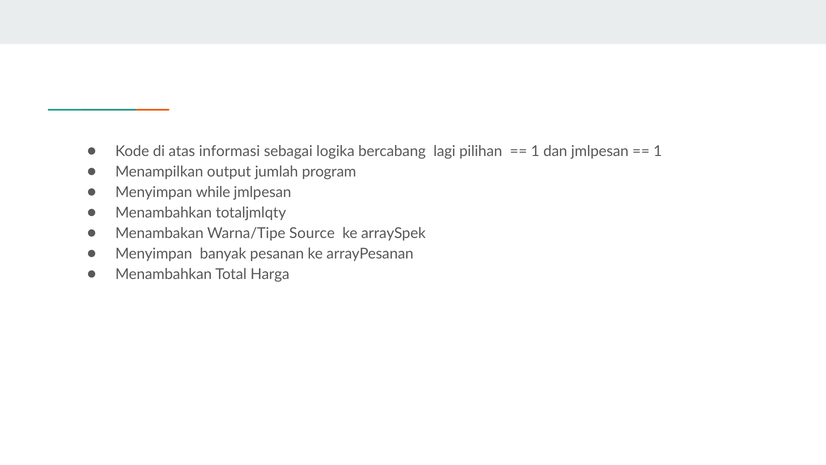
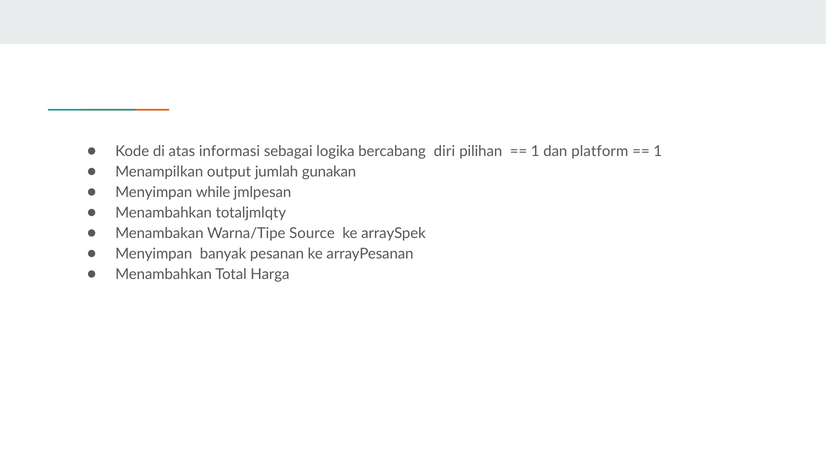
lagi: lagi -> diri (444, 151)
dan jmlpesan: jmlpesan -> platform (600, 151)
program: program -> gunakan (329, 172)
